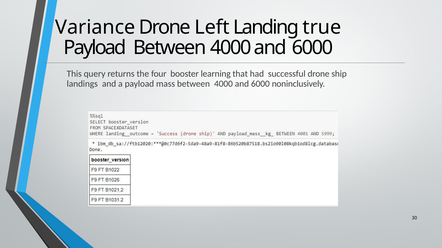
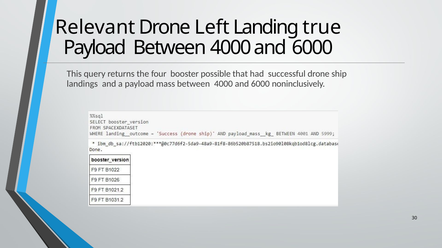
Variance: Variance -> Relevant (95, 27)
learning: learning -> possible (216, 74)
